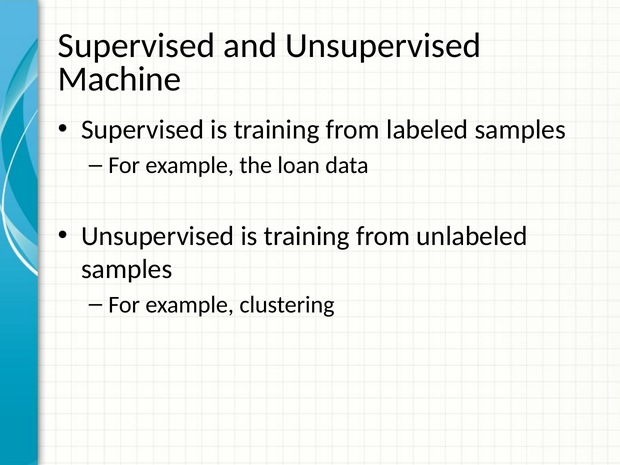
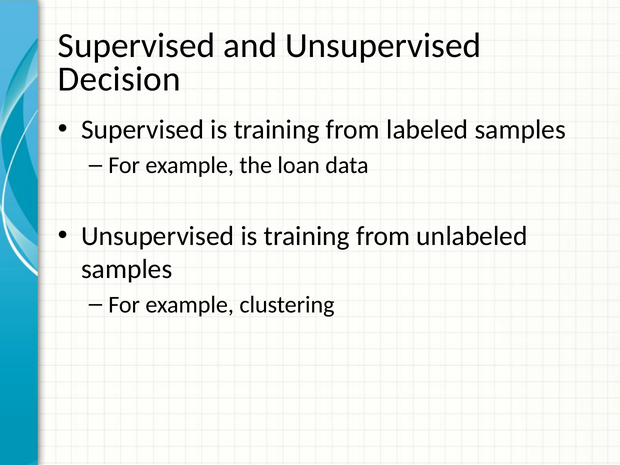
Machine: Machine -> Decision (119, 79)
